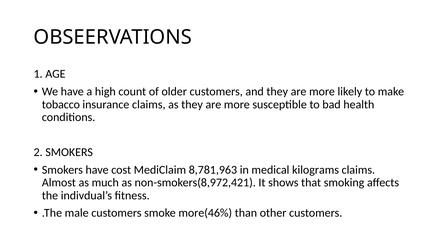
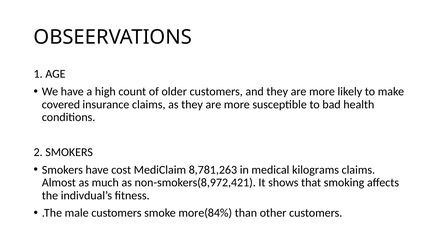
tobacco: tobacco -> covered (61, 104)
8,781,963: 8,781,963 -> 8,781,263 (213, 170)
more(46%: more(46% -> more(84% (205, 213)
